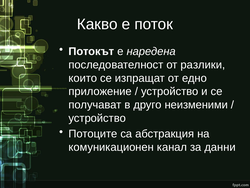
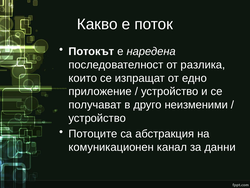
разлики: разлики -> разлика (203, 65)
